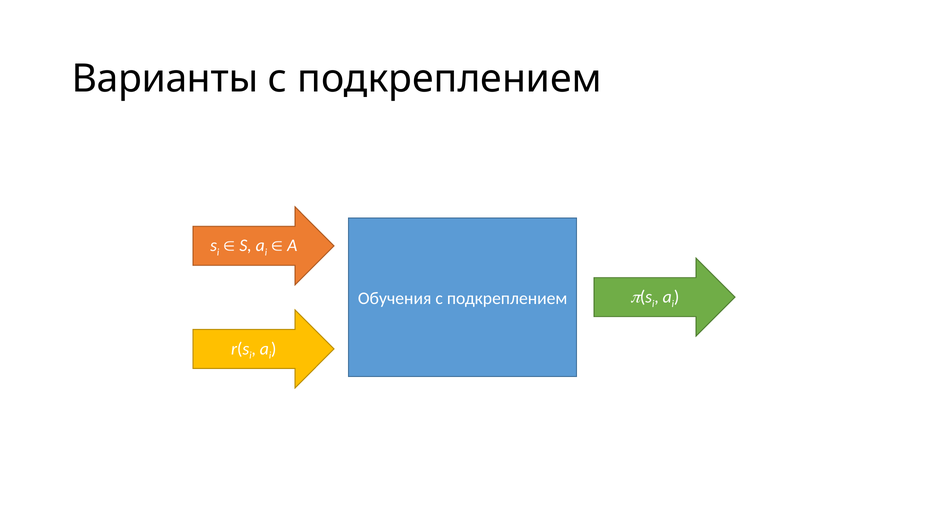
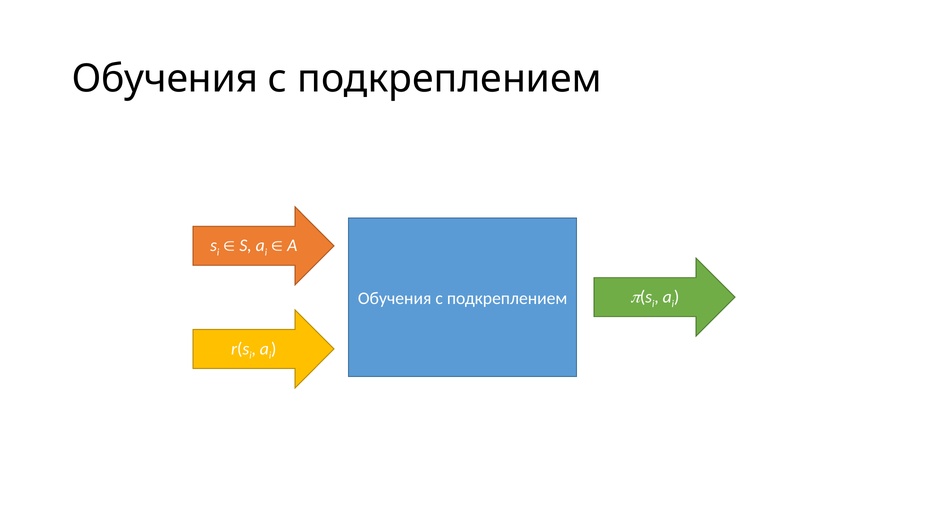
Варианты: Варианты -> Обучения (165, 79)
